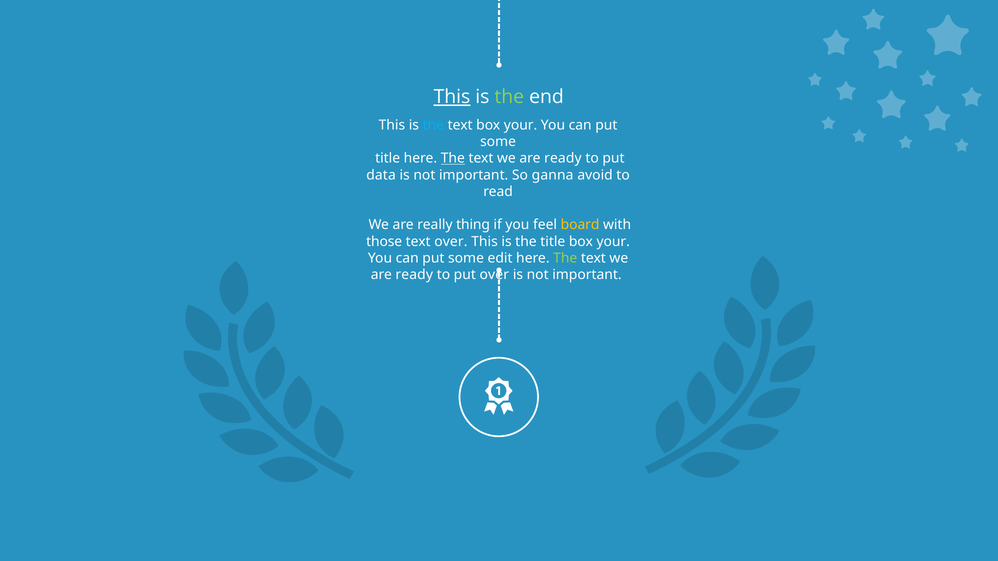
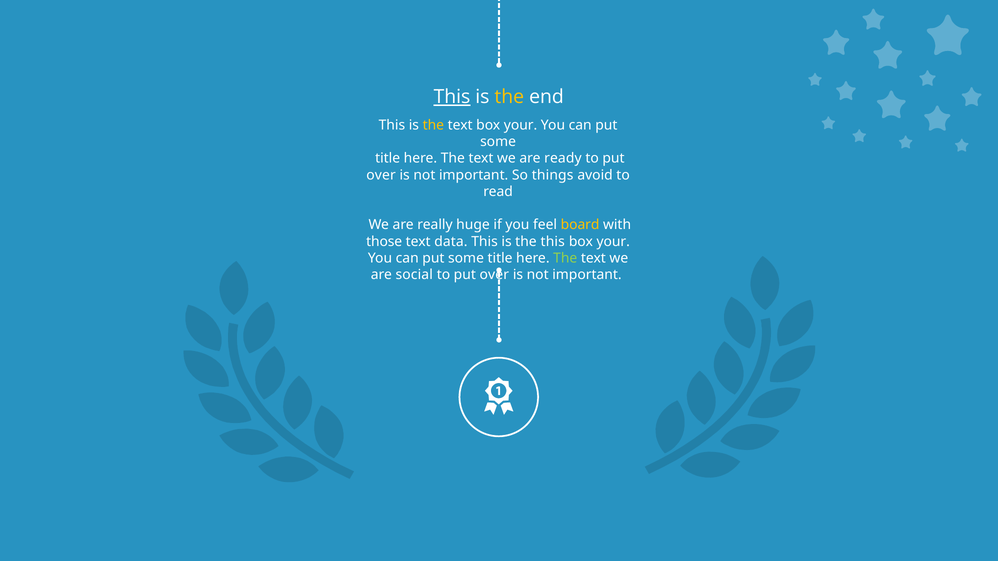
the colour: light green -> yellow (509, 97)
the colour: light blue -> yellow (433, 125)
The underline: present -> none (453, 158)
data: data -> over (381, 175)
ganna: ganna -> things (553, 175)
thing: thing -> huge (473, 225)
text over: over -> data (451, 242)
the title: title -> this (553, 242)
edit: edit -> title (500, 258)
ready: ready -> social (414, 275)
